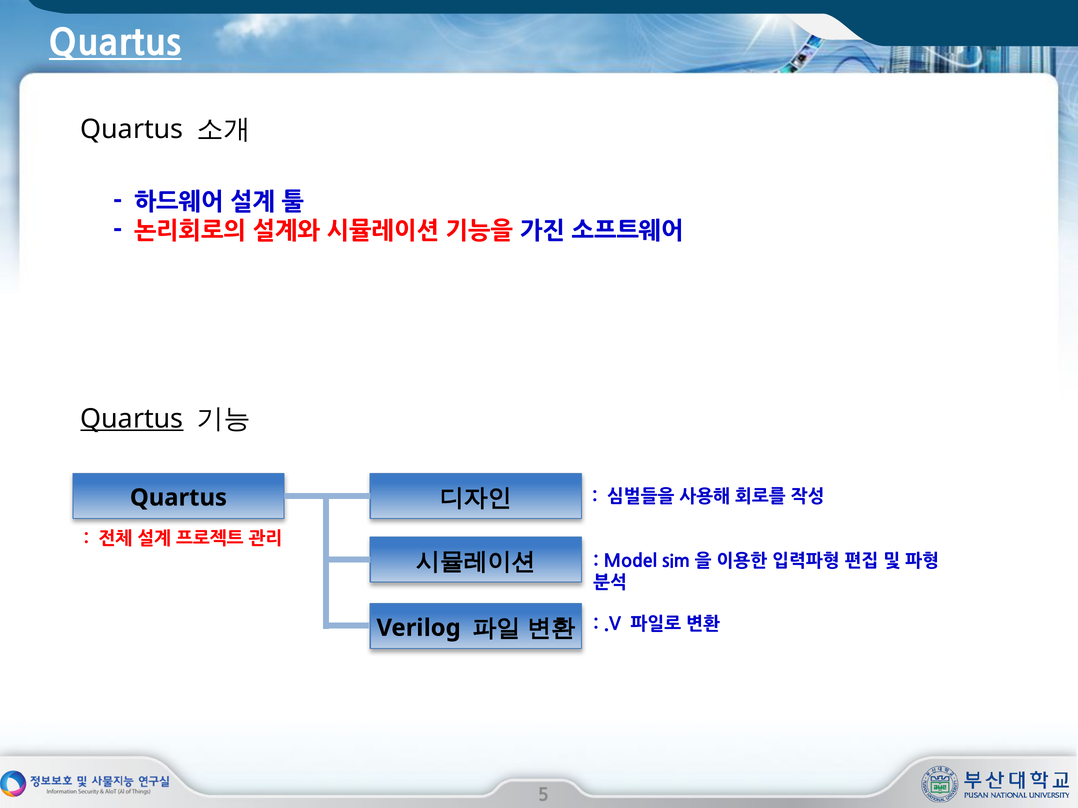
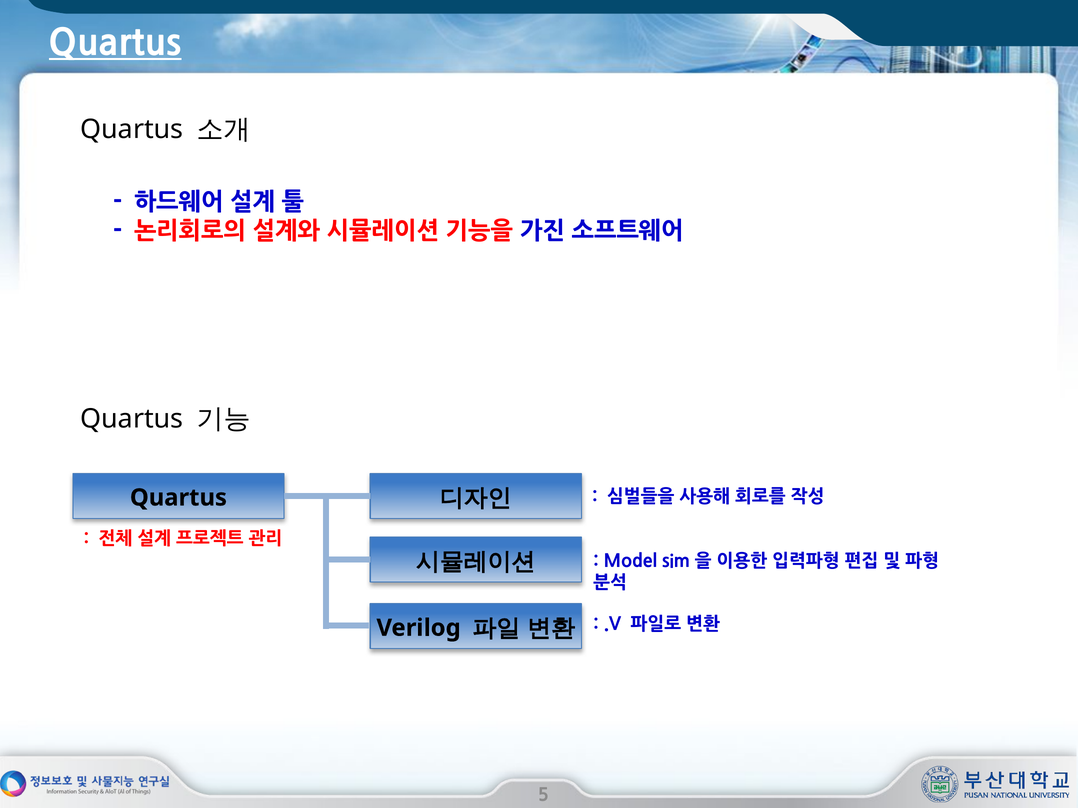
Quartus underline: present -> none (132, 419)
